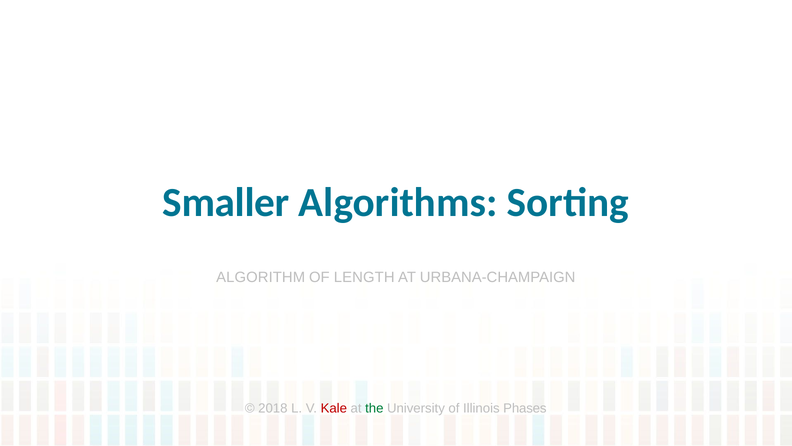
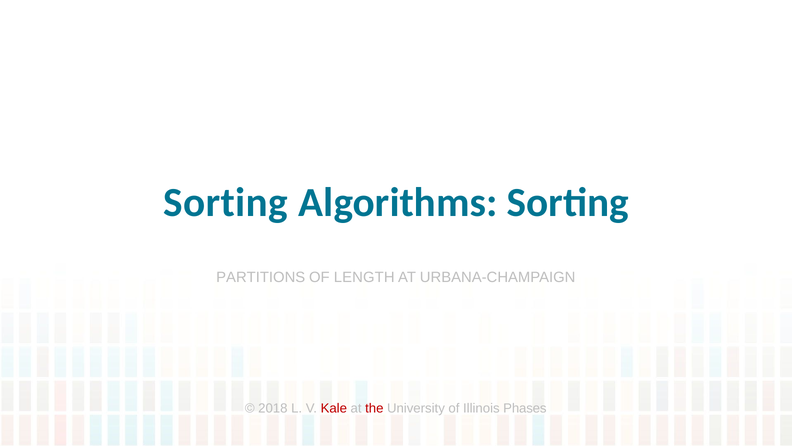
Smaller: Smaller -> Sorting (226, 202)
ALGORITHM: ALGORITHM -> PARTITIONS (261, 277)
the colour: green -> red (374, 408)
